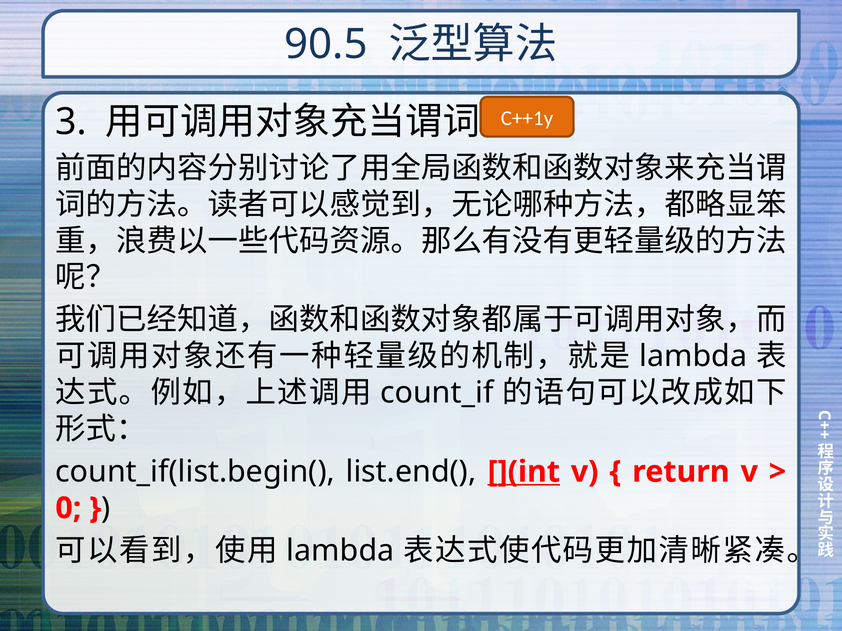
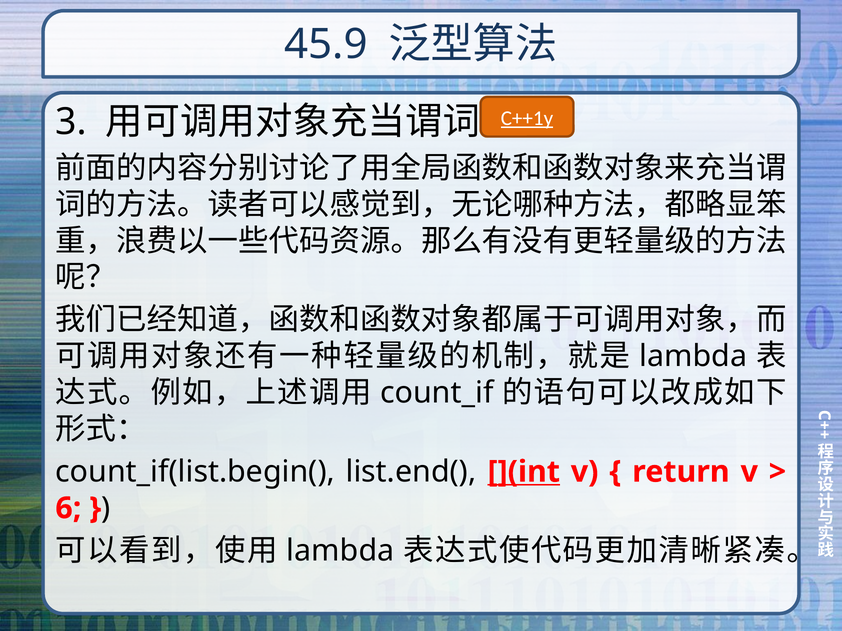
90.5: 90.5 -> 45.9 (326, 44)
C++1y underline: none -> present (527, 118)
0: 0 -> 6 (68, 509)
